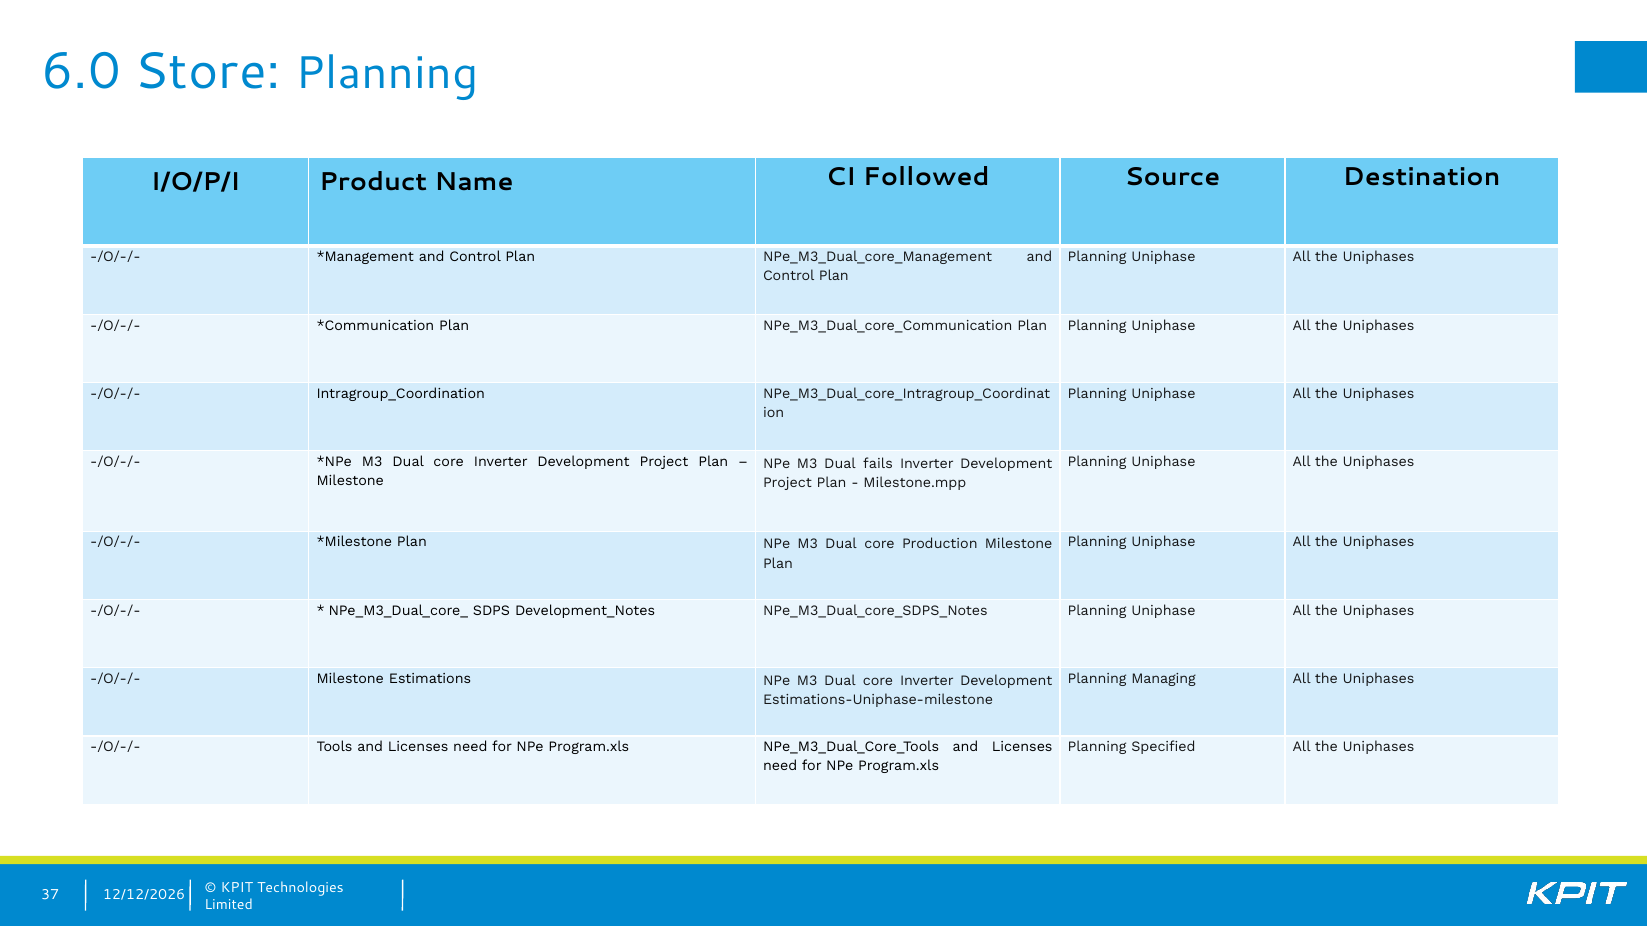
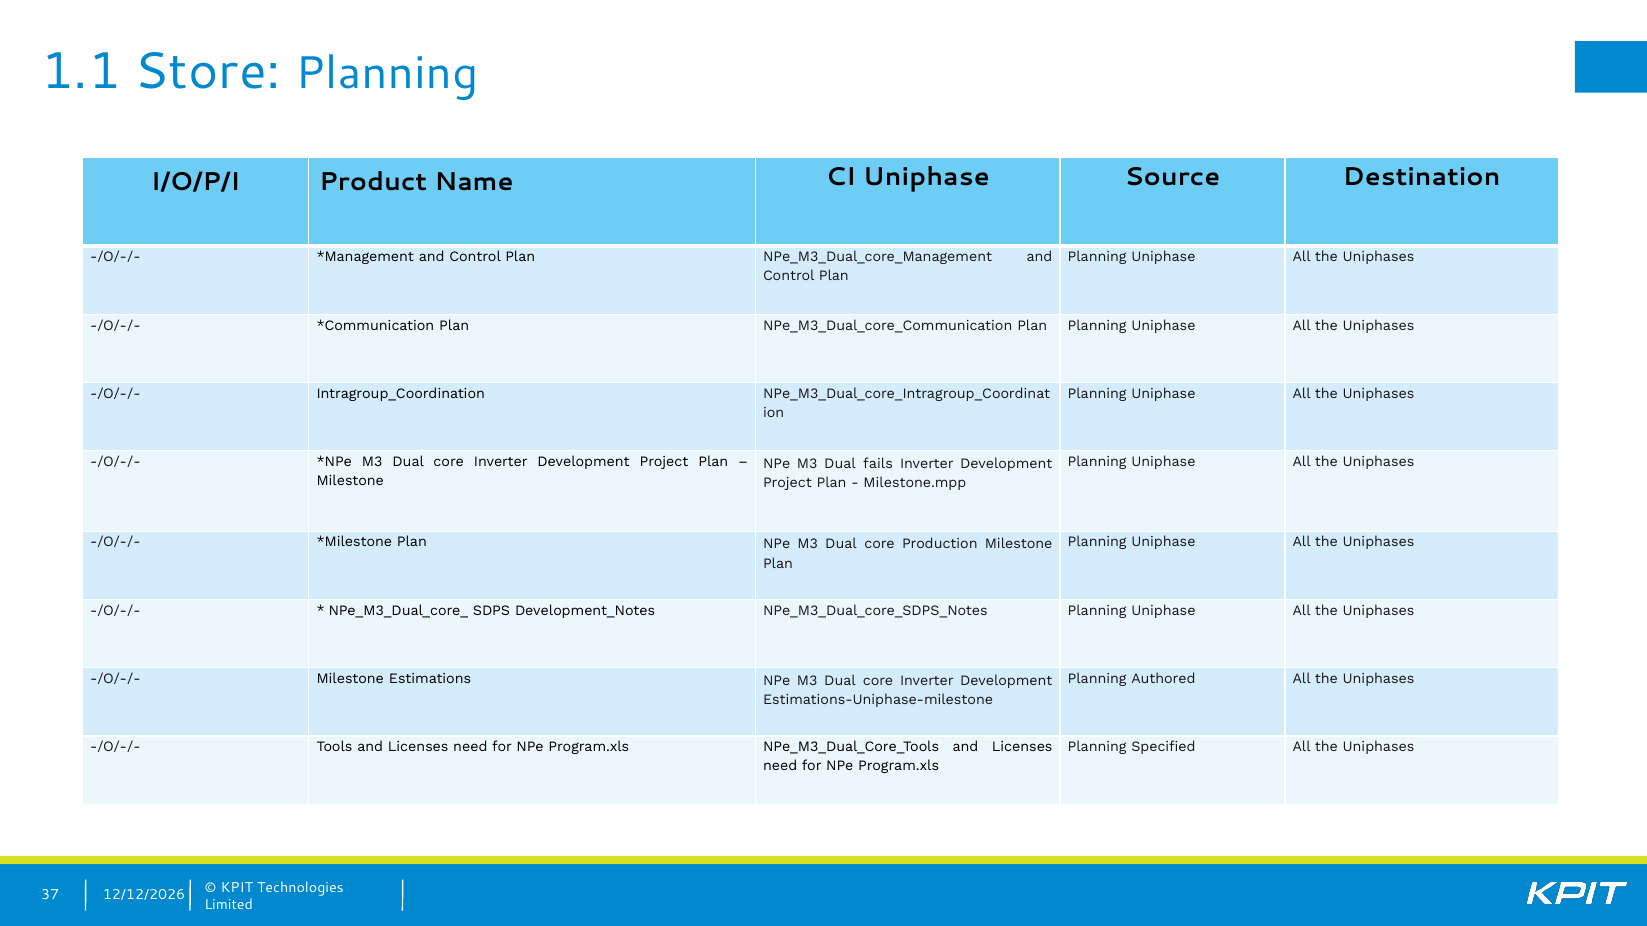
6.0: 6.0 -> 1.1 (81, 72)
CI Followed: Followed -> Uniphase (926, 177)
Managing: Managing -> Authored (1163, 679)
